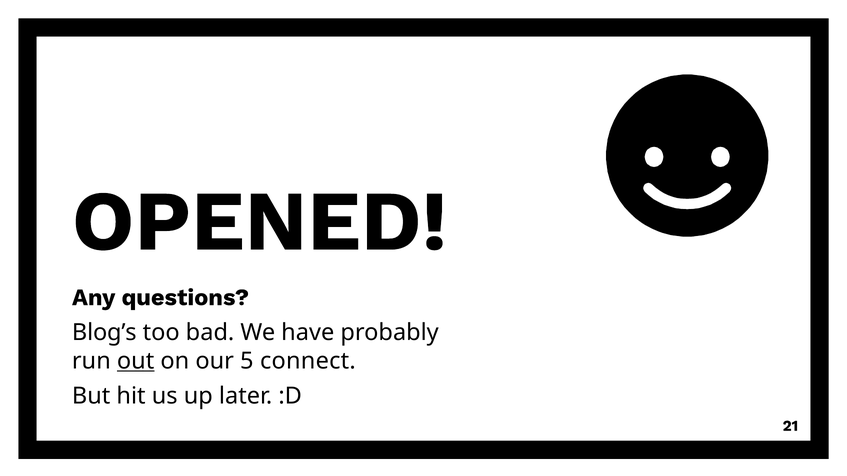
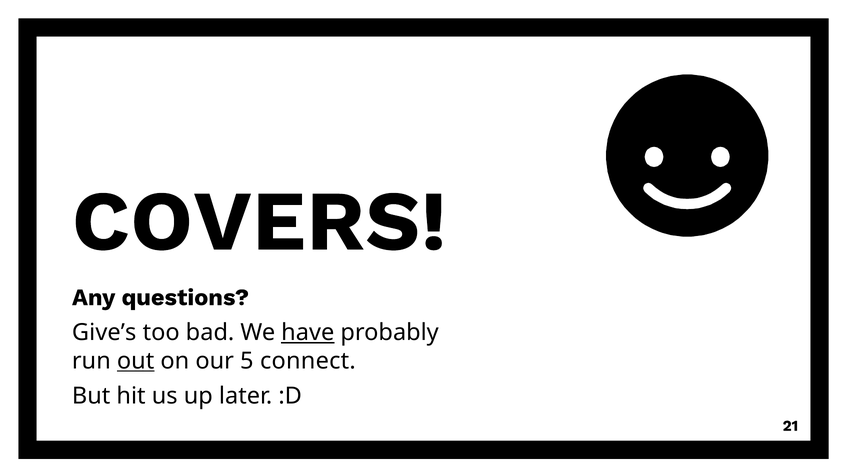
OPENED: OPENED -> COVERS (259, 222)
Blog’s: Blog’s -> Give’s (104, 333)
have underline: none -> present (308, 333)
